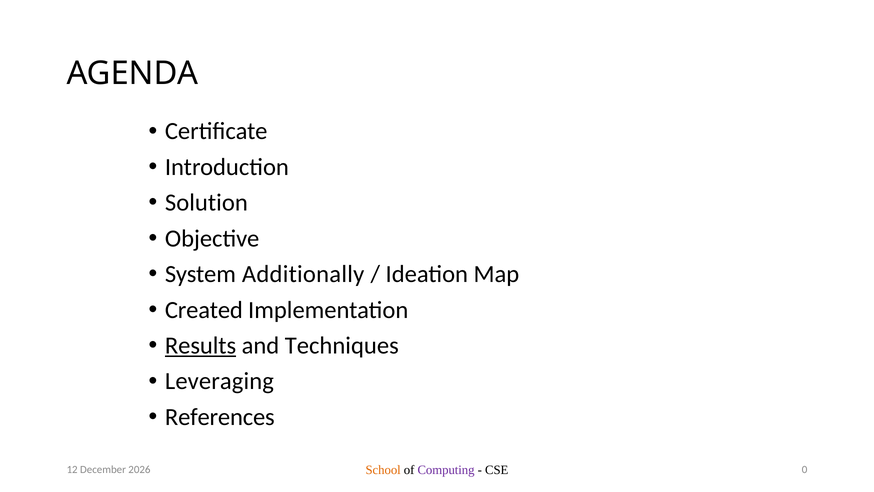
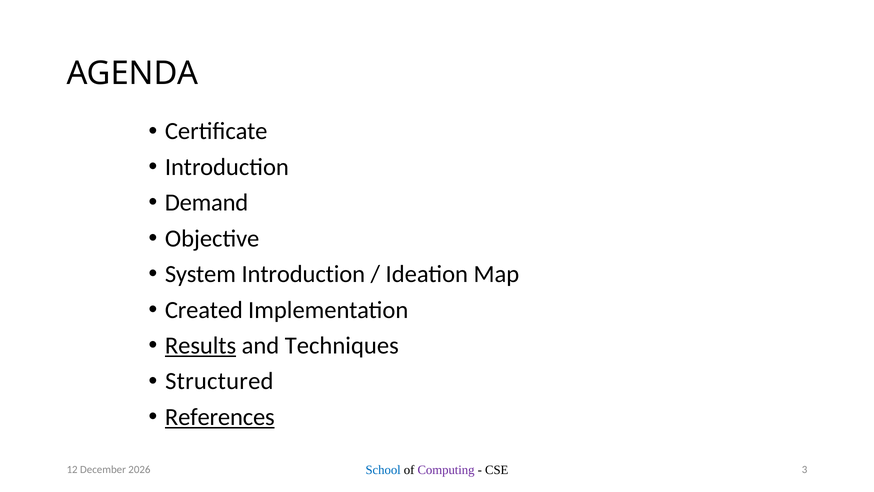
Solution: Solution -> Demand (207, 203)
System Additionally: Additionally -> Introduction (303, 274)
Leveraging: Leveraging -> Structured (219, 381)
References underline: none -> present (220, 417)
School colour: orange -> blue (383, 470)
0: 0 -> 3 (805, 469)
